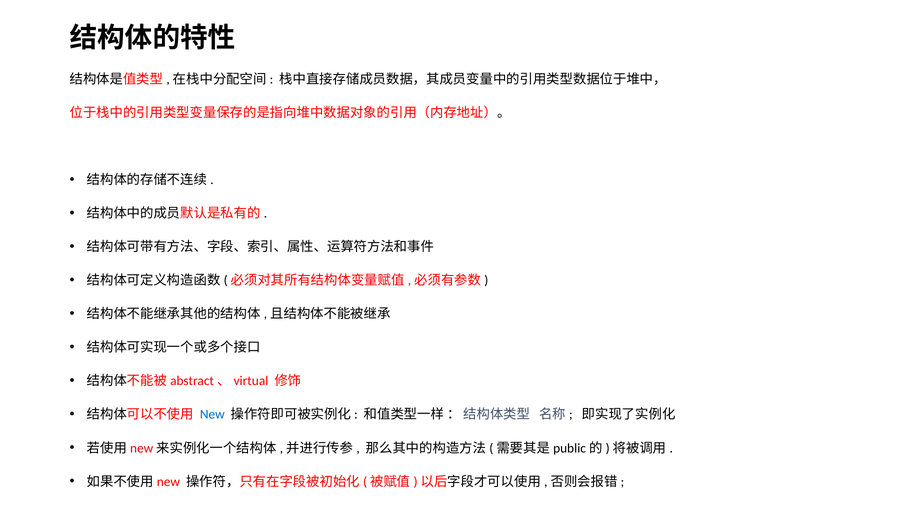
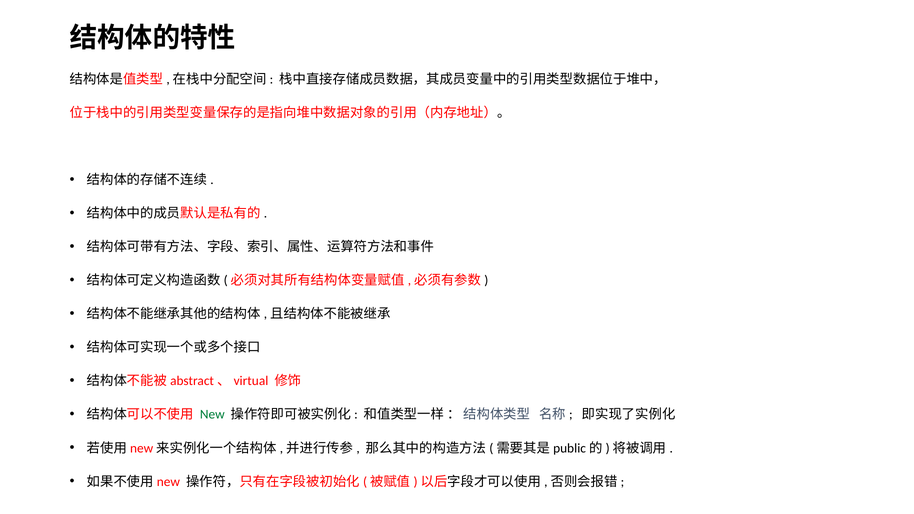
New colour: blue -> green (212, 415)
